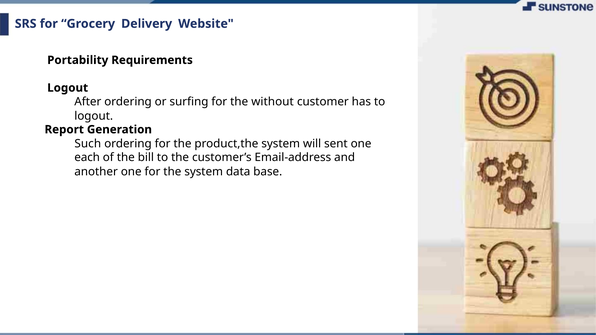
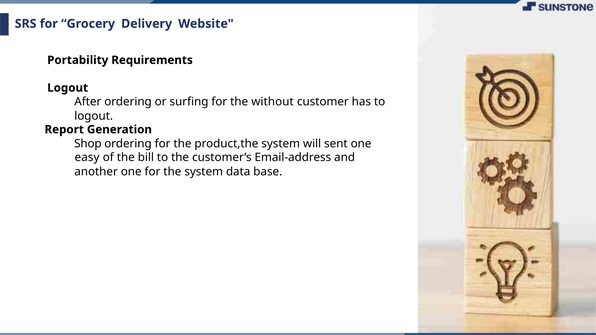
Such: Such -> Shop (88, 144)
each: each -> easy (87, 157)
